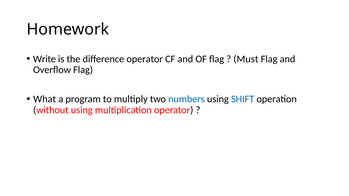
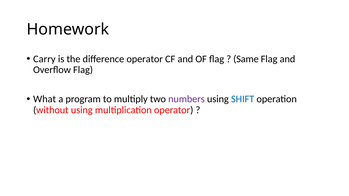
Write: Write -> Carry (44, 59)
Must: Must -> Same (246, 59)
numbers colour: blue -> purple (186, 99)
